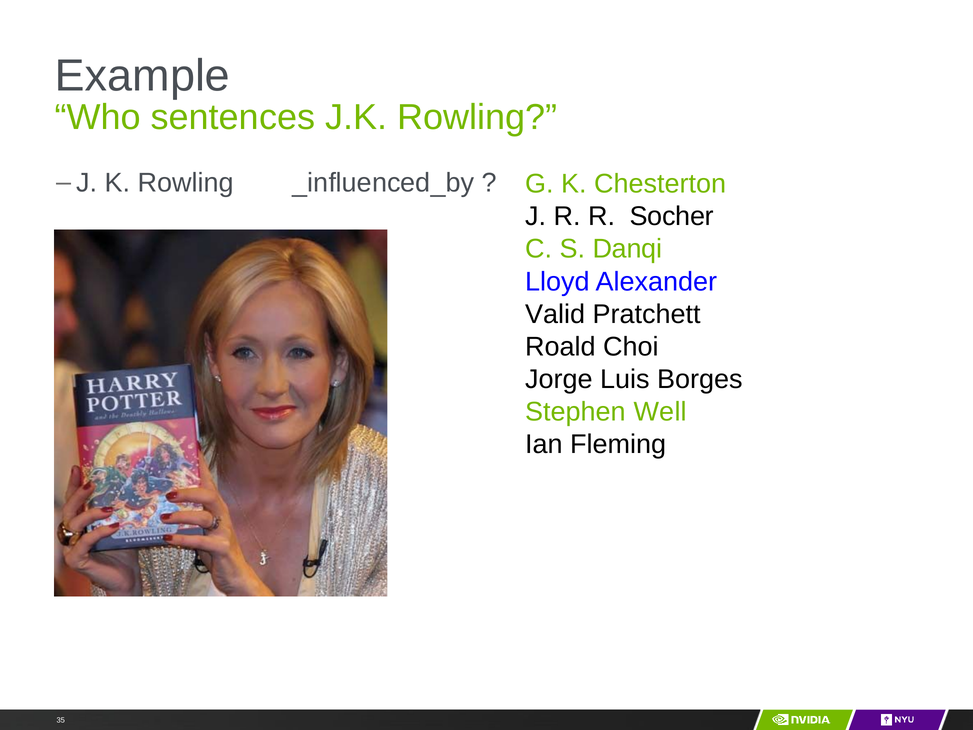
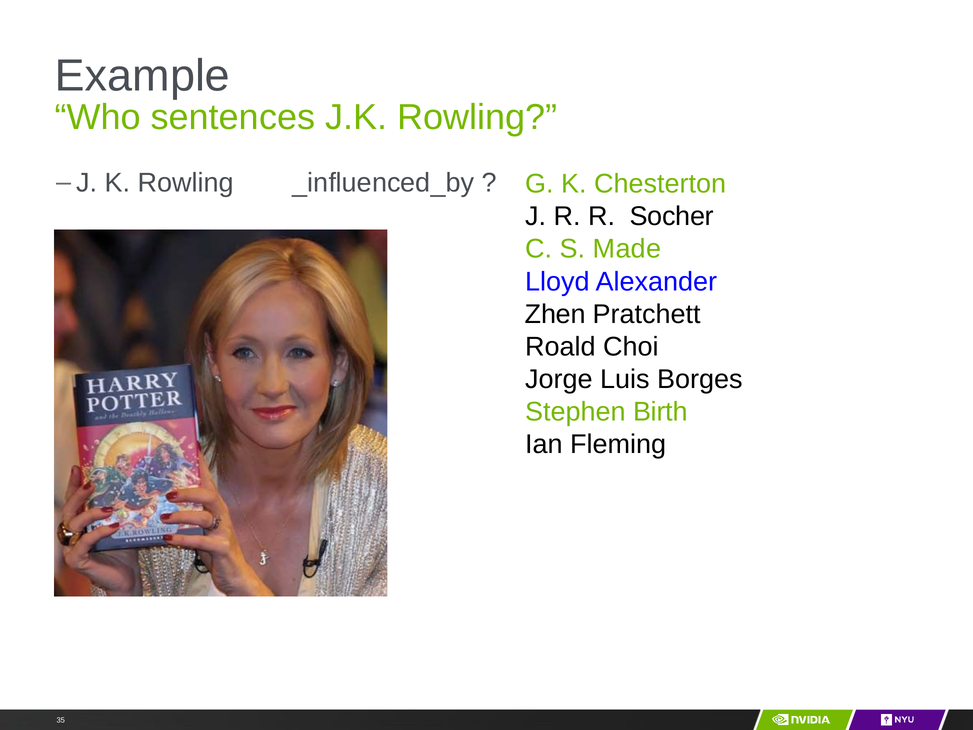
Danqi: Danqi -> Made (627, 249)
Valid: Valid -> Zhen (555, 314)
Well: Well -> Birth (660, 412)
